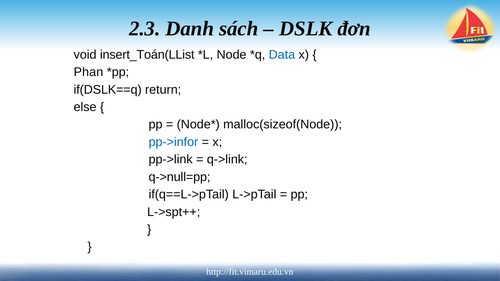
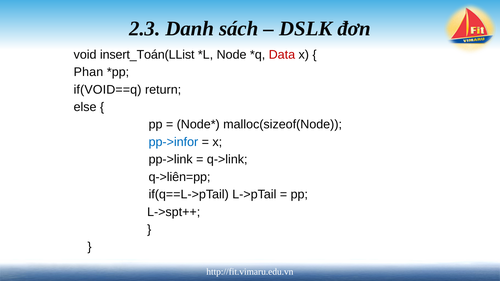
Data colour: blue -> red (282, 55)
if(DSLK==q: if(DSLK==q -> if(VOID==q (108, 90)
q->null=pp: q->null=pp -> q->liên=pp (180, 177)
